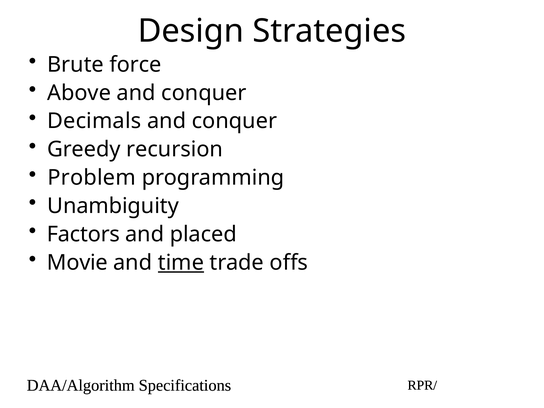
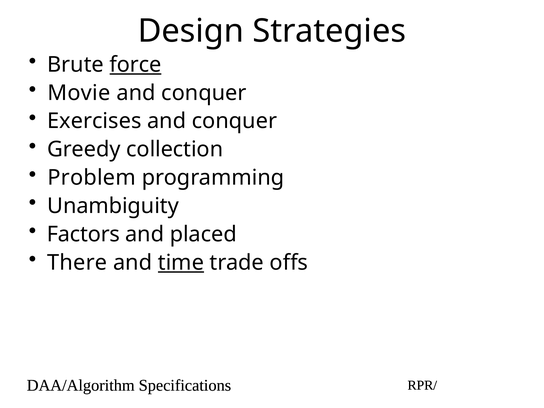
force underline: none -> present (136, 65)
Above: Above -> Movie (79, 93)
Decimals: Decimals -> Exercises (94, 121)
recursion: recursion -> collection (175, 149)
Movie: Movie -> There (77, 263)
